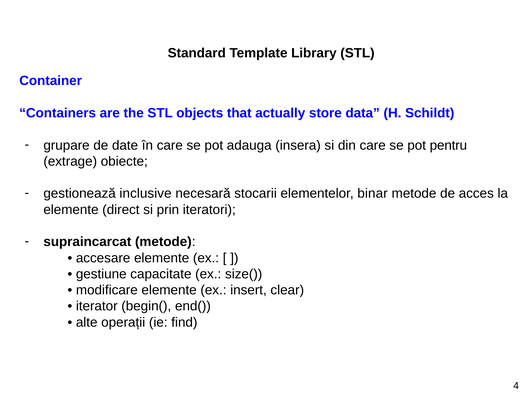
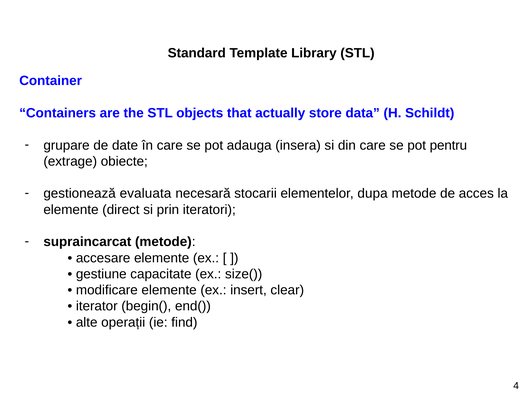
inclusive: inclusive -> evaluata (146, 194)
binar: binar -> dupa (373, 194)
